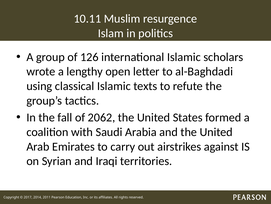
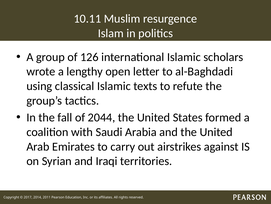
2062: 2062 -> 2044 (102, 117)
